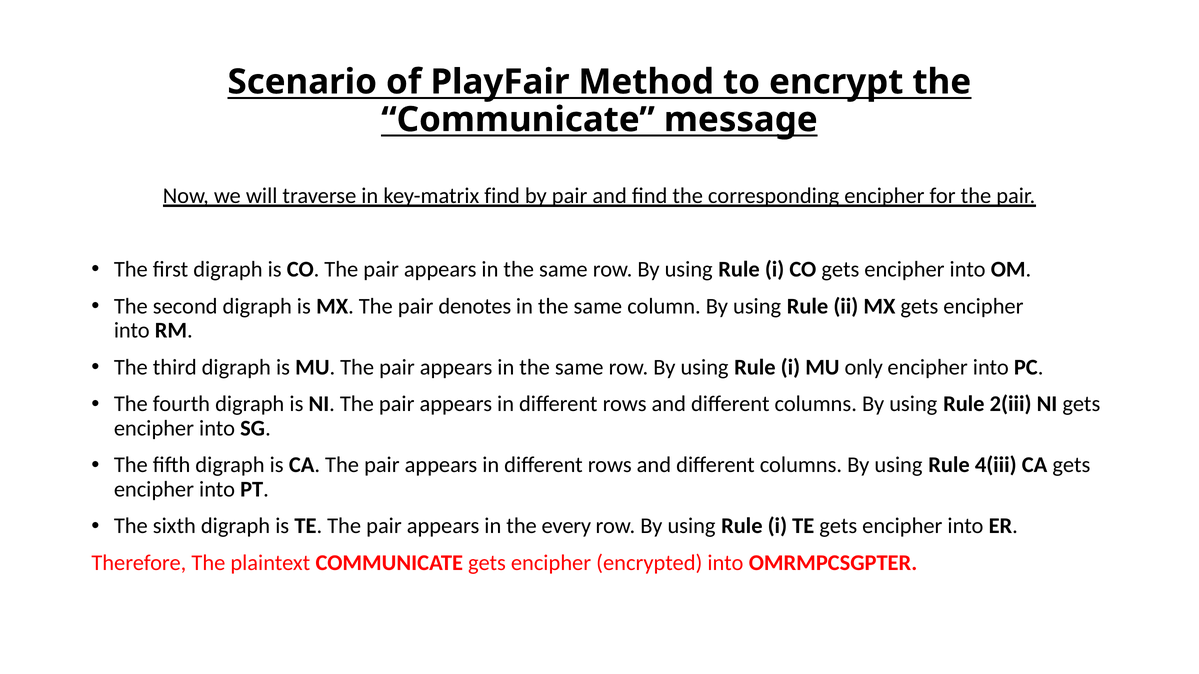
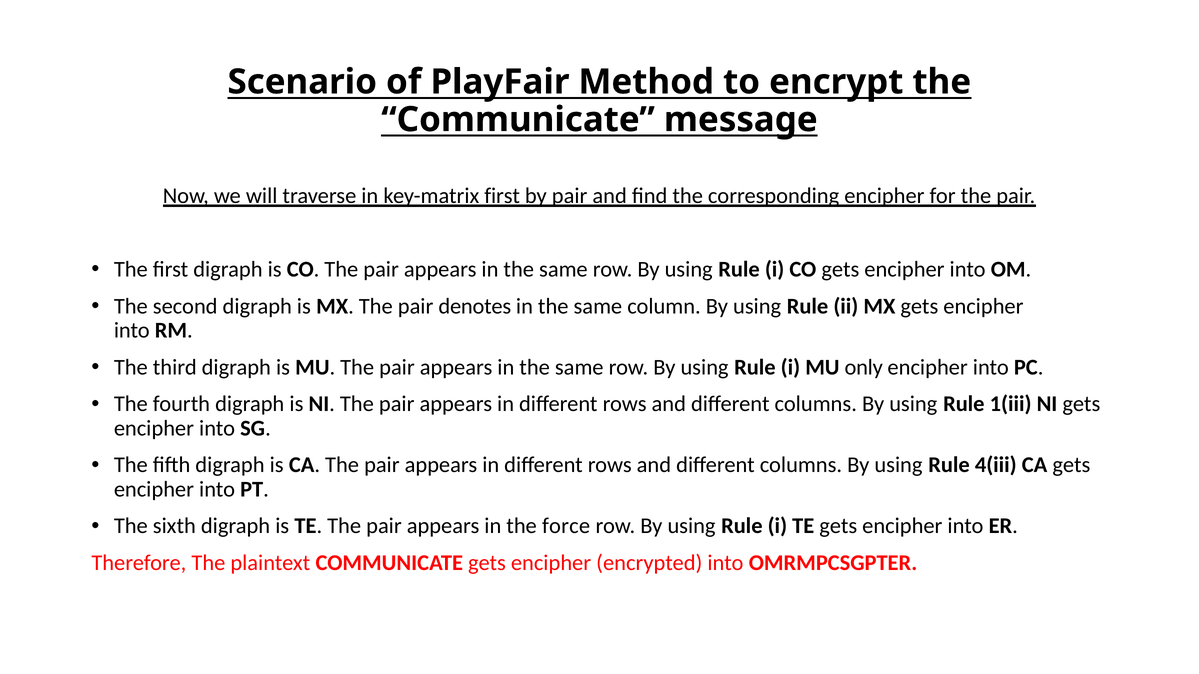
key-matrix find: find -> first (502, 196)
2(iii: 2(iii -> 1(iii (1011, 404)
every: every -> force (566, 526)
